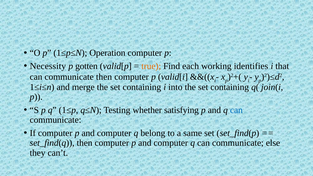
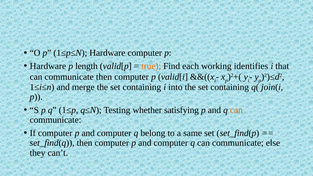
1≤p≤N Operation: Operation -> Hardware (107, 53)
Necessity: Necessity -> Hardware (48, 66)
gotten: gotten -> length (86, 66)
can colour: blue -> orange (236, 110)
